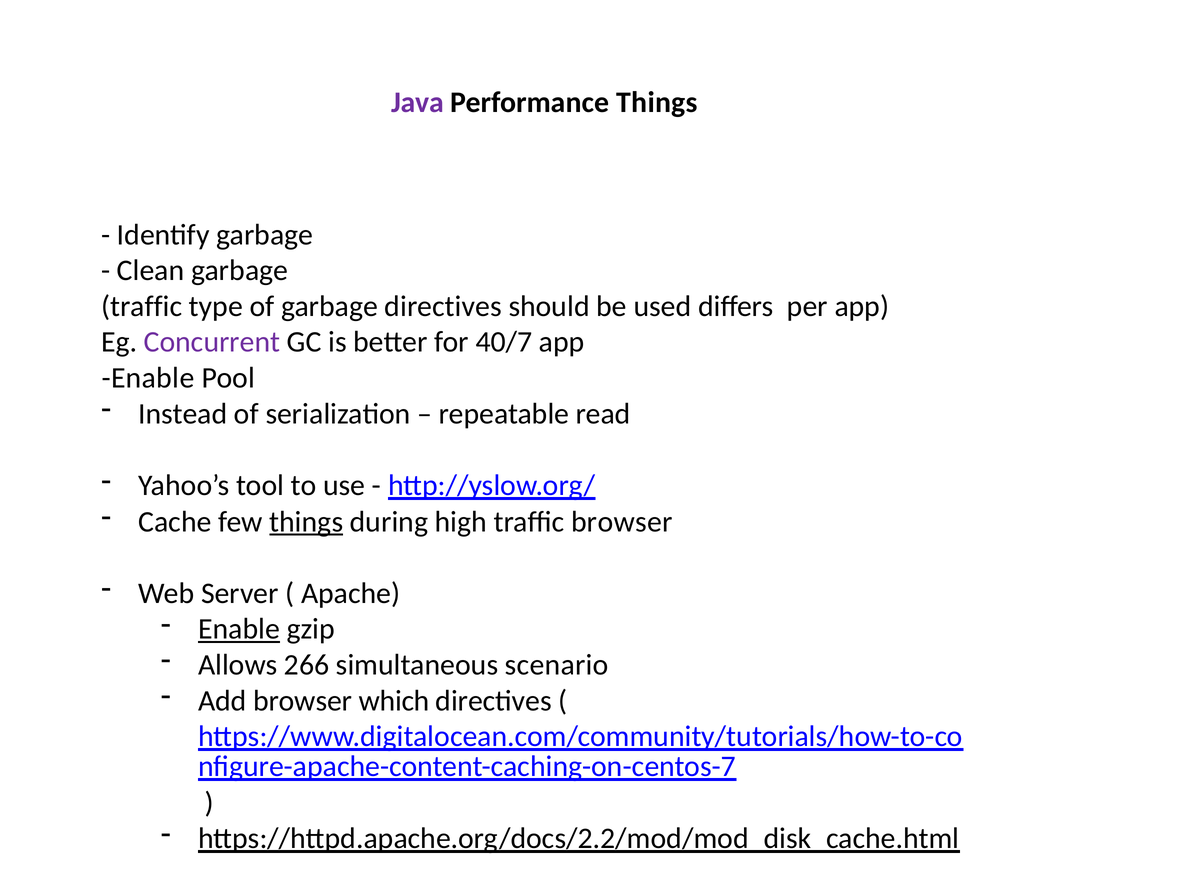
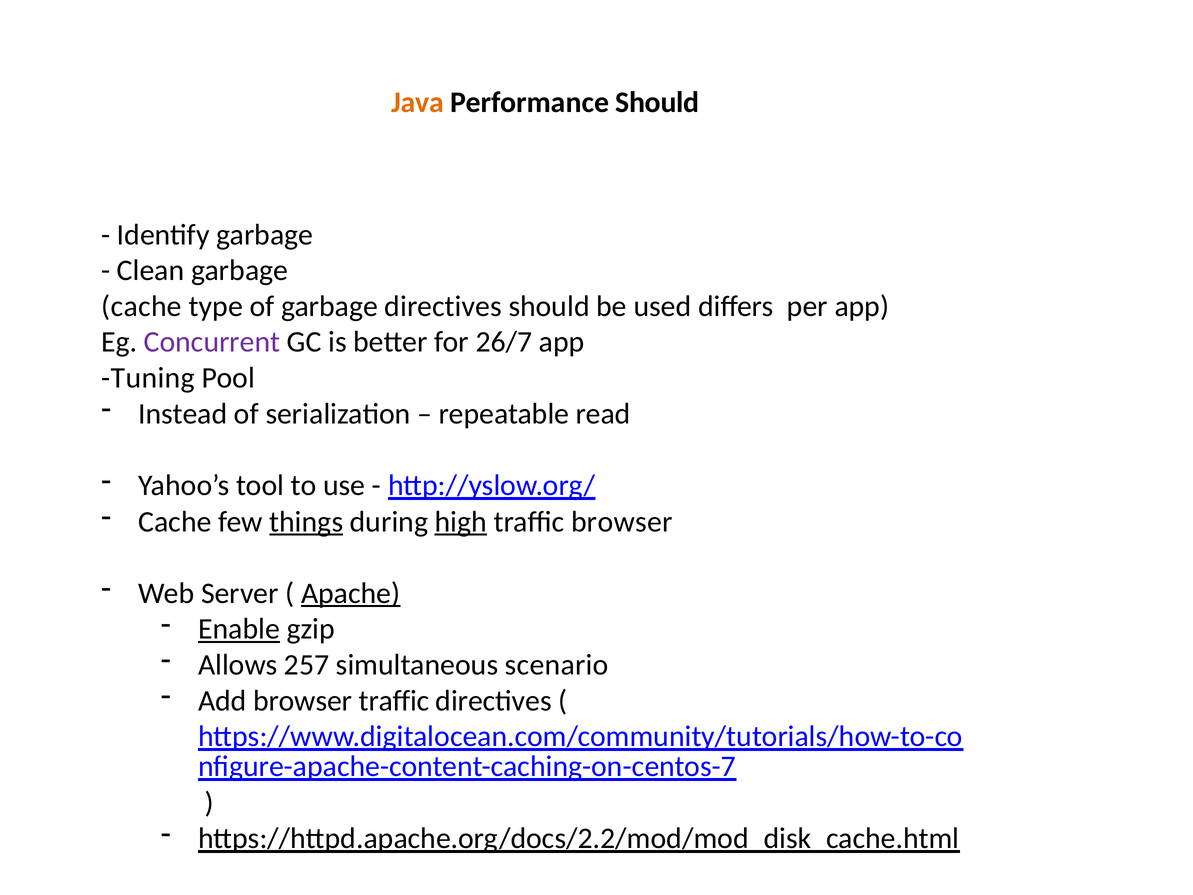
Java colour: purple -> orange (417, 102)
Performance Things: Things -> Should (657, 102)
traffic: traffic -> cache (142, 306)
40/7: 40/7 -> 26/7 (504, 342)
Enable: Enable -> Tuning (148, 378)
high underline: none -> present (461, 522)
Apache underline: none -> present (351, 593)
266: 266 -> 257 (307, 665)
browser which: which -> traffic (394, 701)
